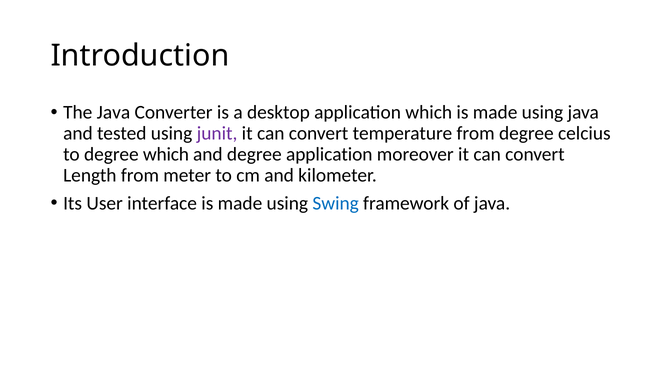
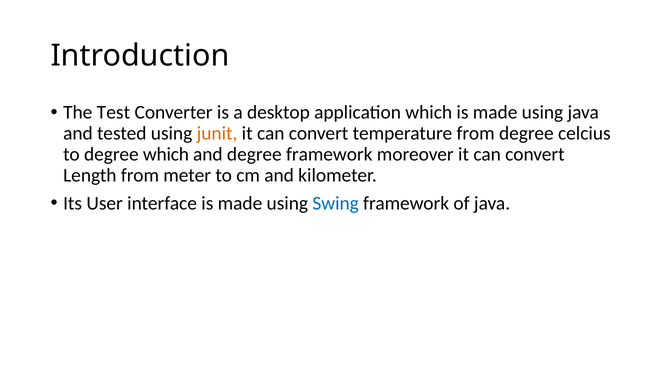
The Java: Java -> Test (113, 112)
junit colour: purple -> orange (217, 133)
degree application: application -> framework (329, 154)
